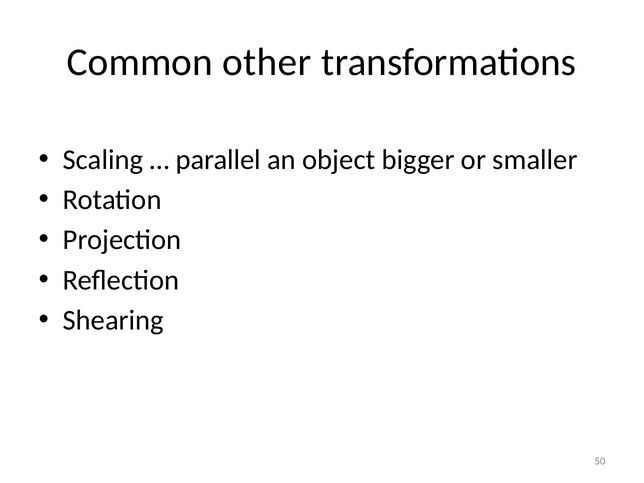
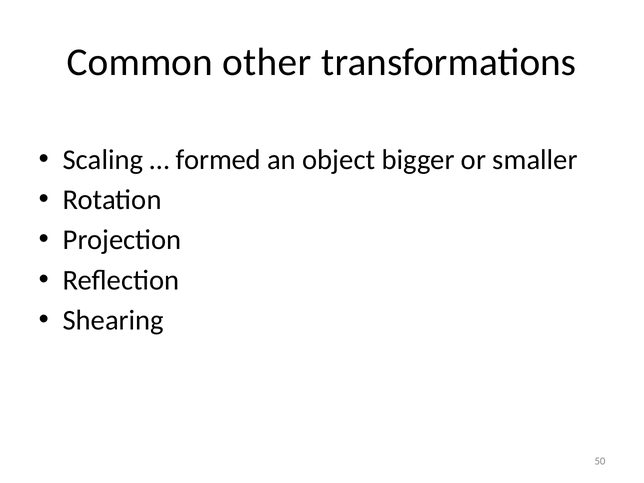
parallel: parallel -> formed (218, 160)
